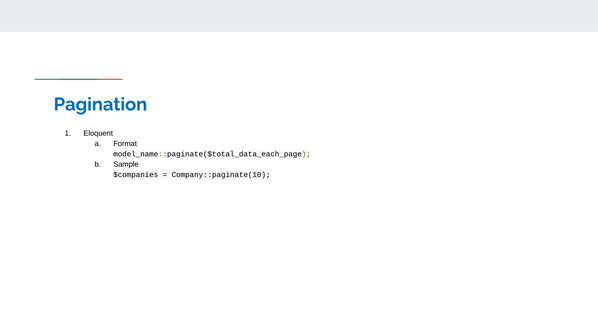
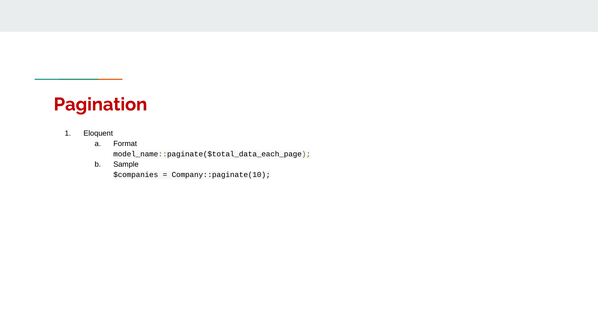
Pagination colour: blue -> red (100, 105)
